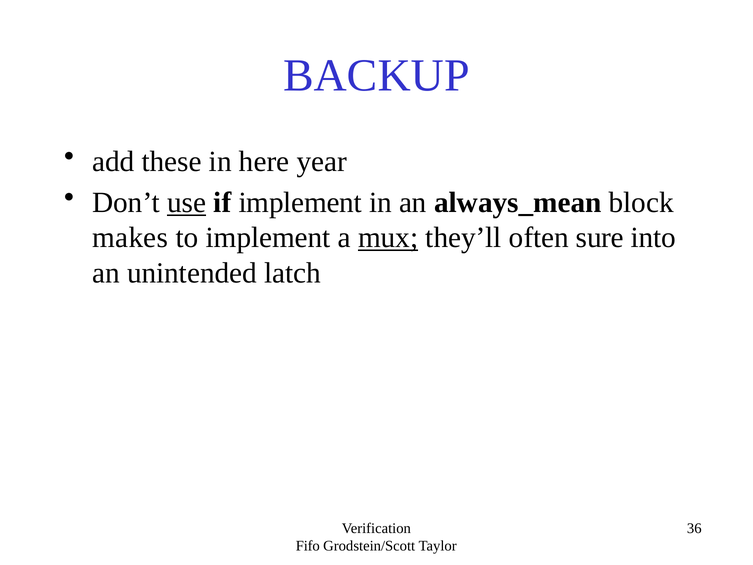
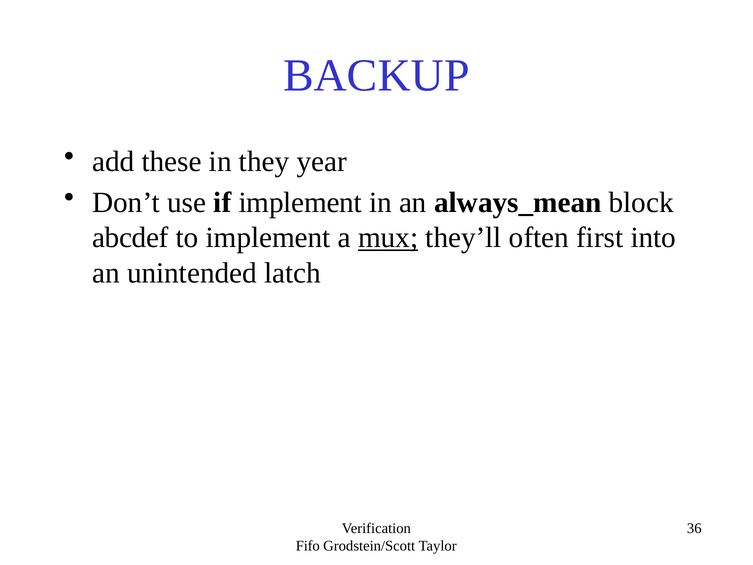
here: here -> they (264, 161)
use underline: present -> none (187, 202)
makes: makes -> abcdef (130, 238)
sure: sure -> first (600, 238)
